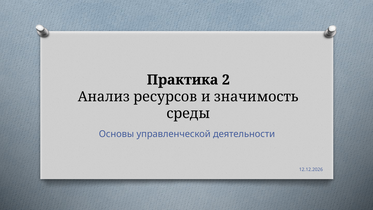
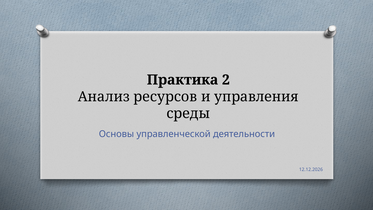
значимость: значимость -> управления (256, 97)
